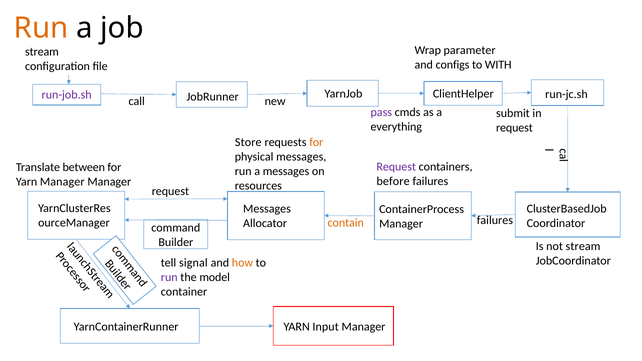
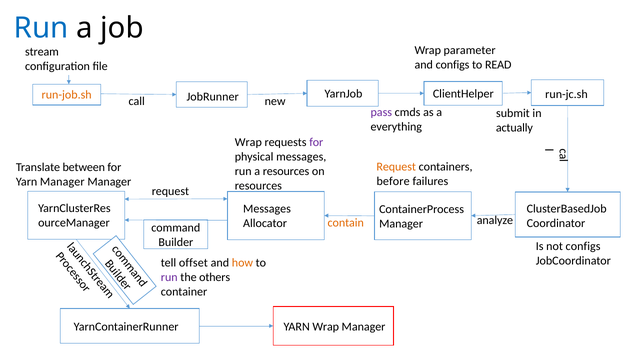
Run colour: orange -> blue (41, 28)
WITH: WITH -> READ (498, 65)
run-job.sh colour: purple -> orange (67, 95)
request: request -> actually (514, 128)
Store: Store -> Wrap (248, 142)
for colour: orange -> purple (316, 142)
Request colour: purple -> orange (396, 167)
a messages: messages -> resources (286, 171)
failures: failures -> analyze (495, 221)
not stream: stream -> configs (583, 246)
signal: signal -> offset (193, 263)
model: model -> others (215, 277)
YARN Input: Input -> Wrap (326, 327)
